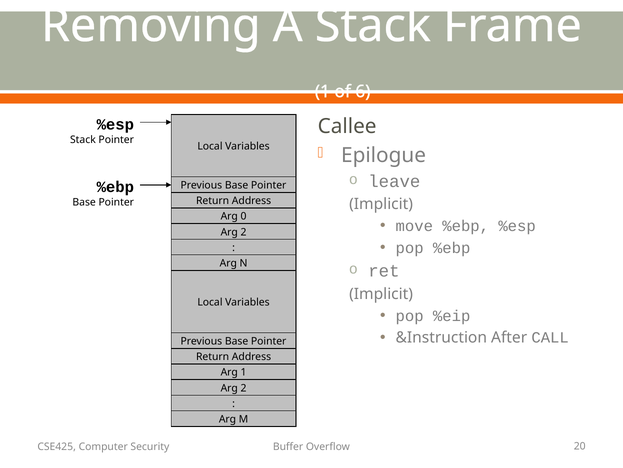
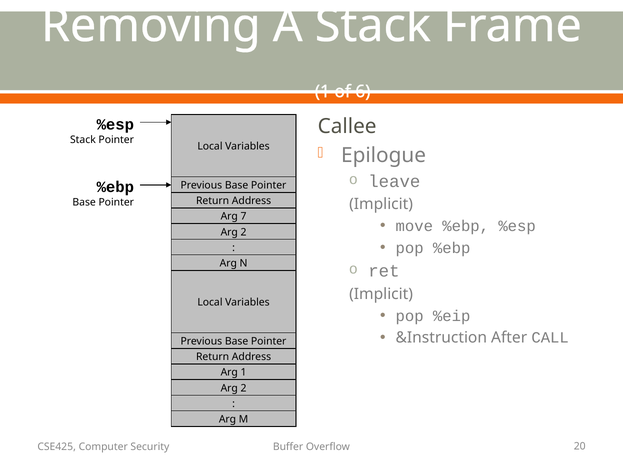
0: 0 -> 7 (244, 216)
